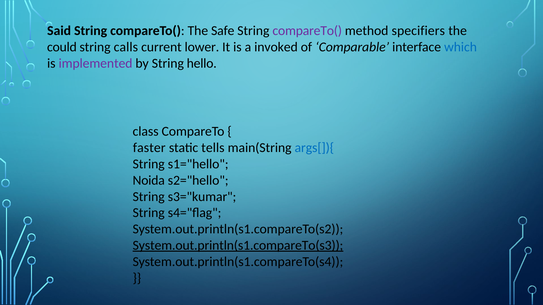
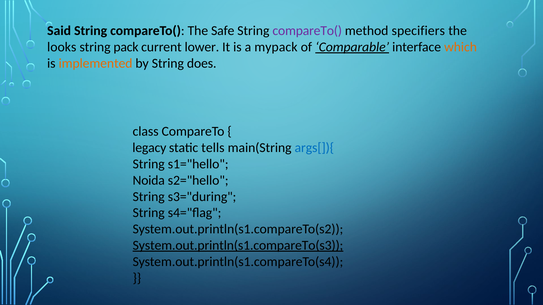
could: could -> looks (62, 47)
calls: calls -> pack (126, 47)
invoked: invoked -> mypack (276, 47)
Comparable underline: none -> present (352, 47)
which colour: blue -> orange (460, 47)
implemented colour: purple -> orange (96, 63)
hello: hello -> does (202, 63)
faster: faster -> legacy (149, 148)
s3="kumar: s3="kumar -> s3="during (202, 197)
